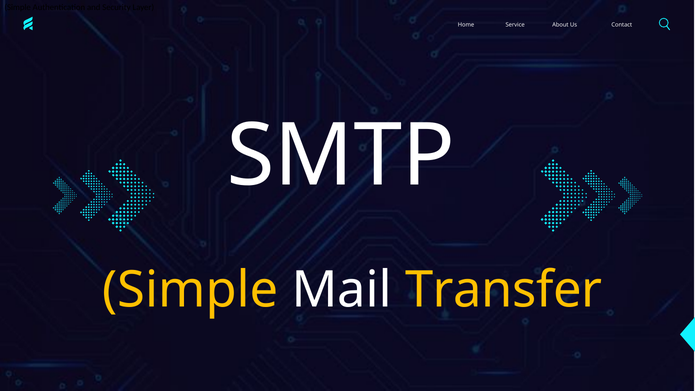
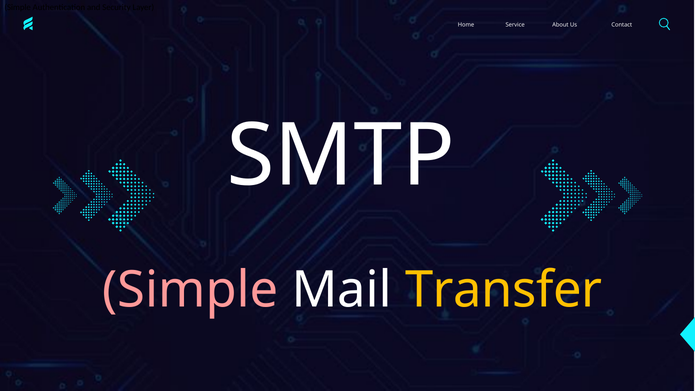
Simple colour: yellow -> pink (190, 290)
